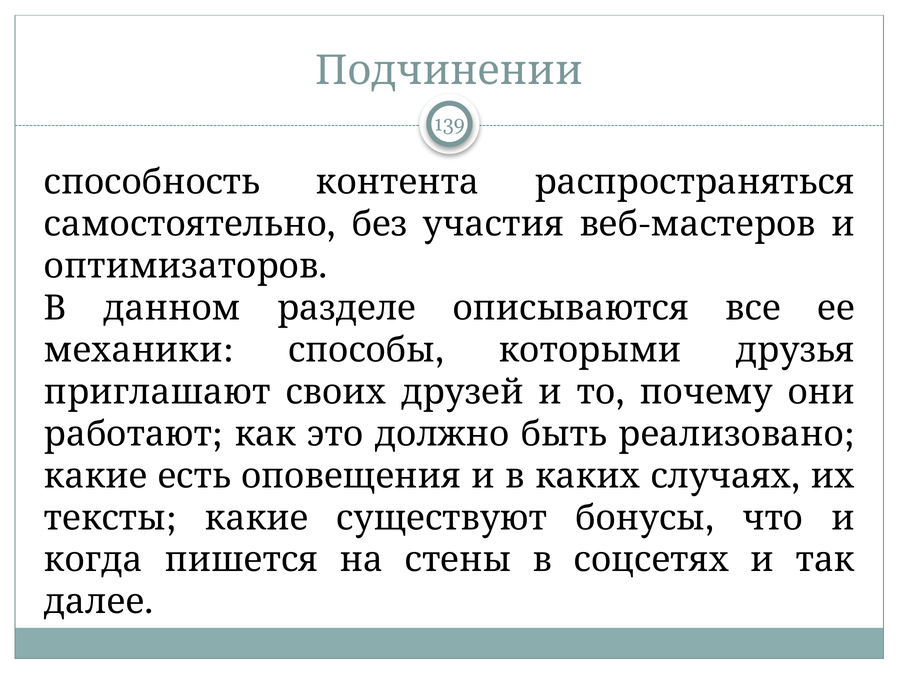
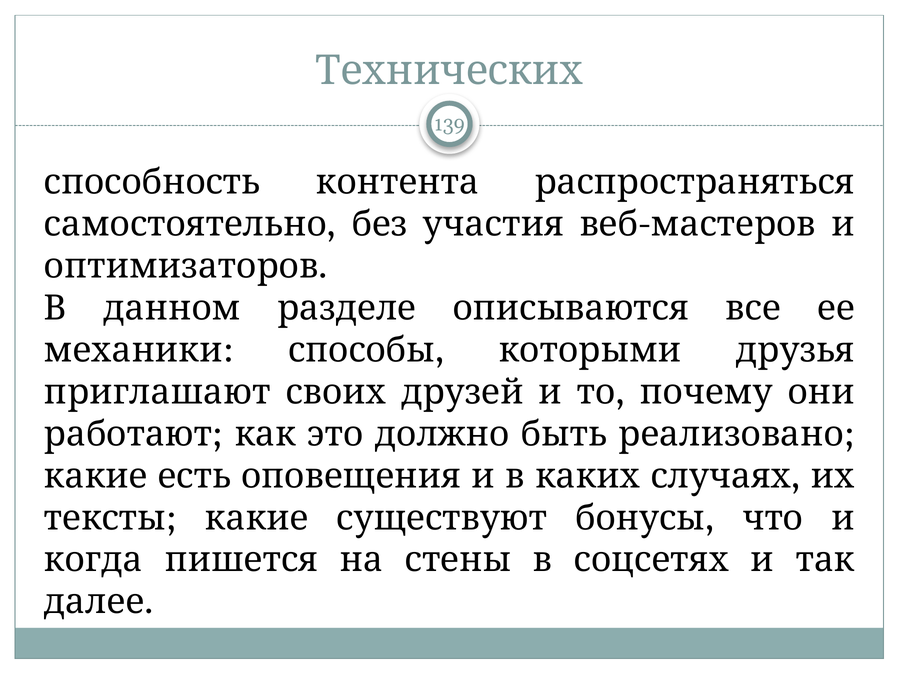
Подчинении: Подчинении -> Технических (449, 71)
